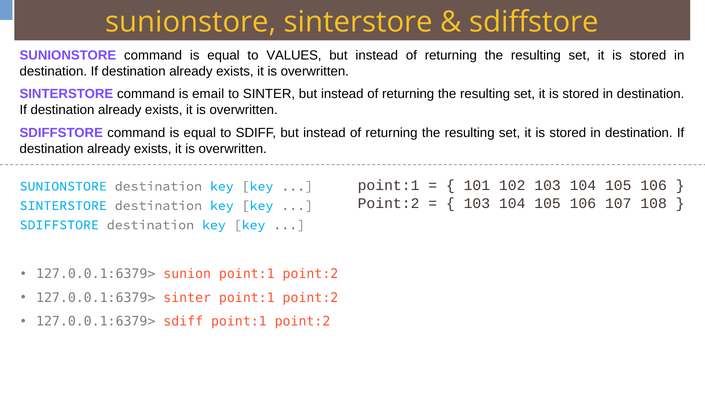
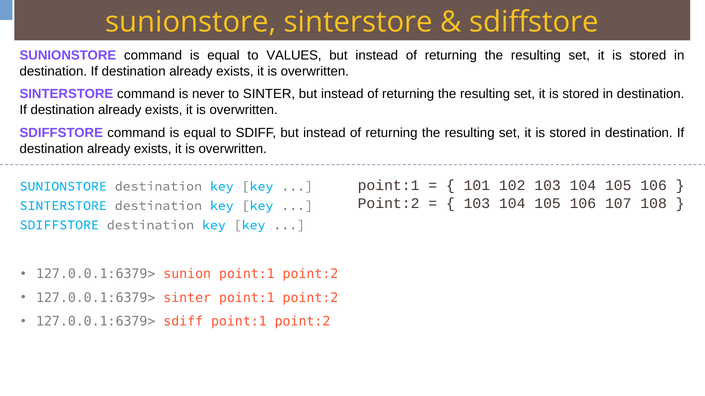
email: email -> never (208, 94)
